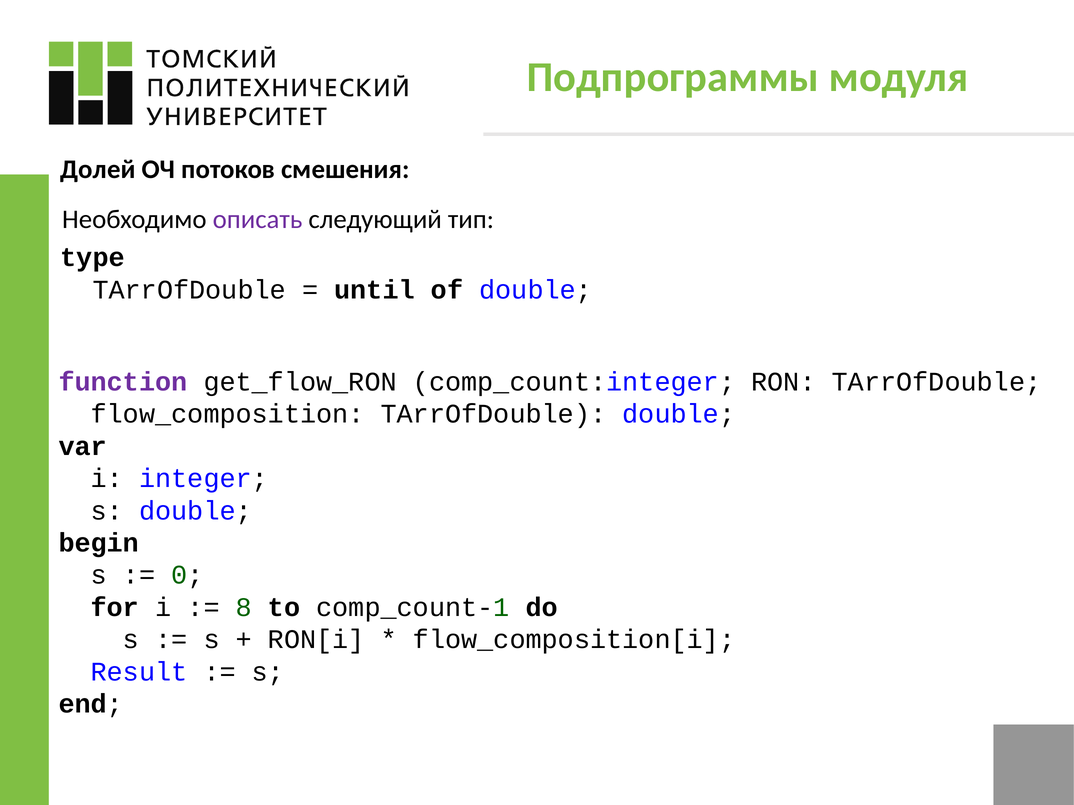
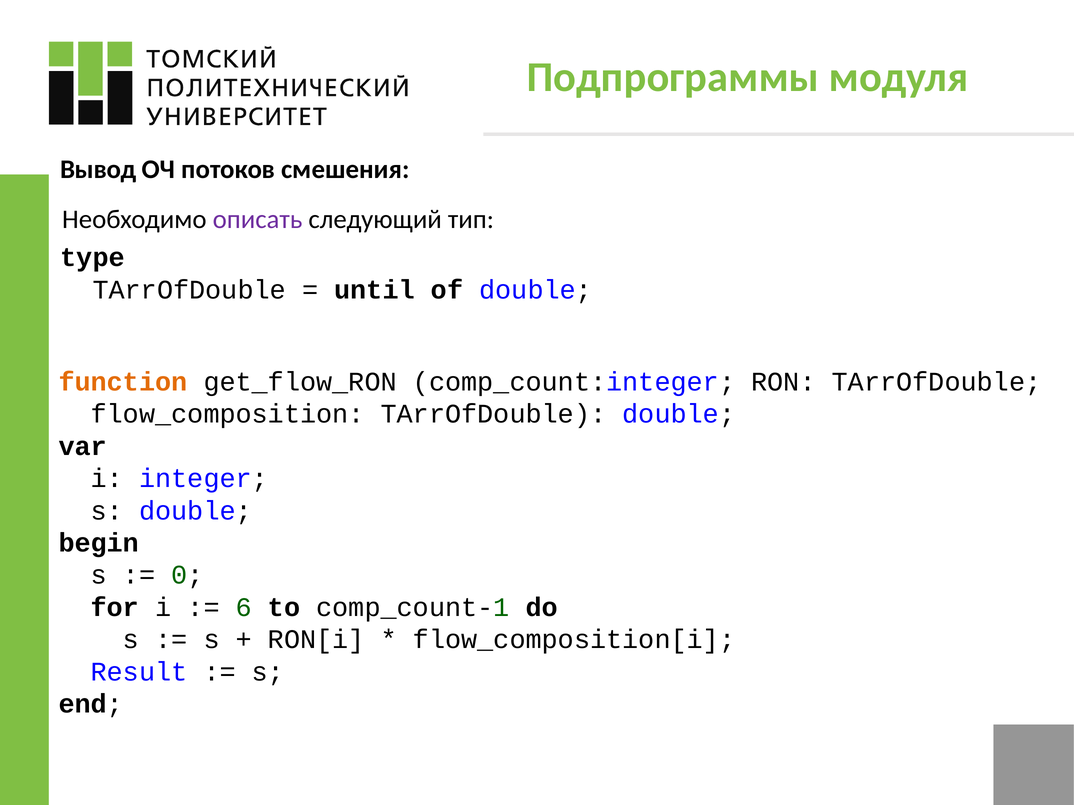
Долей: Долей -> Вывод (98, 169)
function colour: purple -> orange (123, 382)
8: 8 -> 6 (244, 608)
